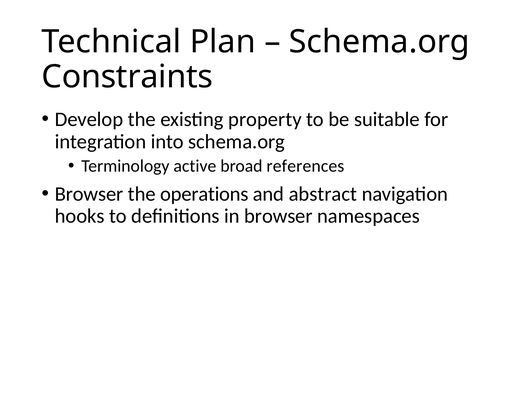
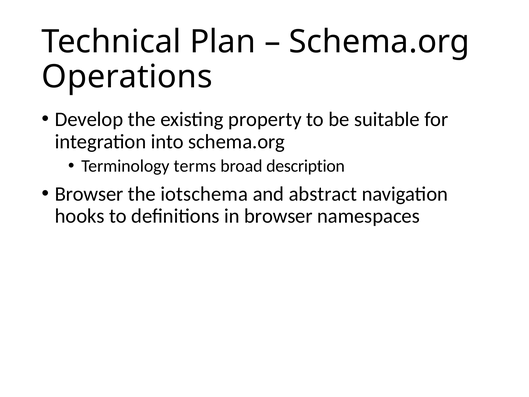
Constraints: Constraints -> Operations (127, 77)
active: active -> terms (195, 166)
references: references -> description (306, 166)
operations: operations -> iotschema (204, 194)
